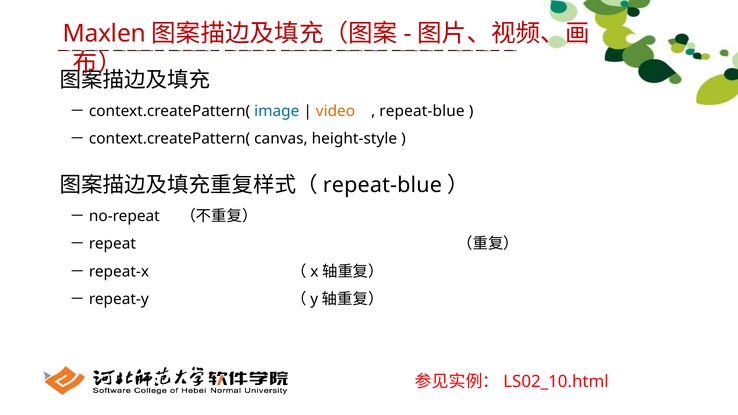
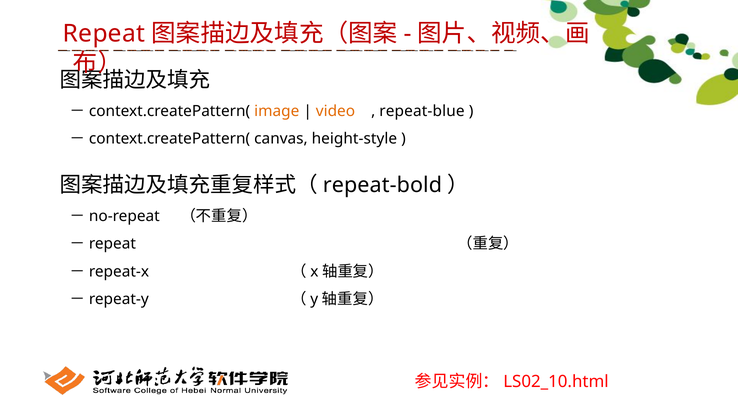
Maxlen: Maxlen -> Repeat (104, 34)
image colour: blue -> orange (277, 111)
repeat-blue: repeat-blue -> repeat-bold (382, 185)
